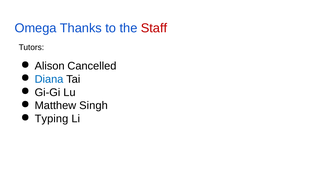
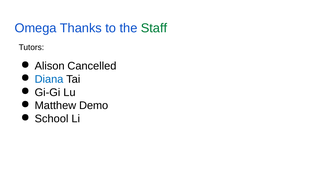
Staff colour: red -> green (154, 28)
Singh: Singh -> Demo (94, 105)
Typing: Typing -> School (52, 119)
